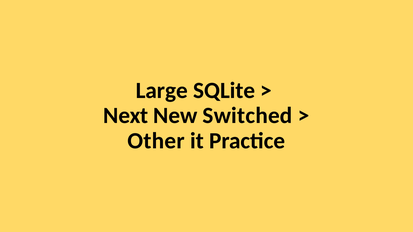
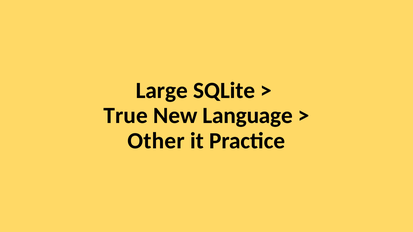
Next: Next -> True (126, 116)
Switched: Switched -> Language (248, 116)
